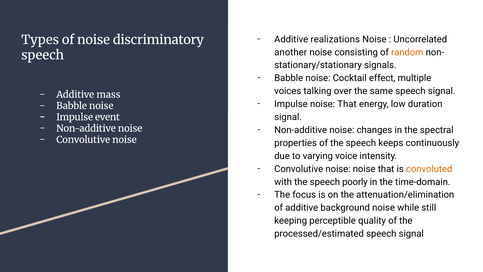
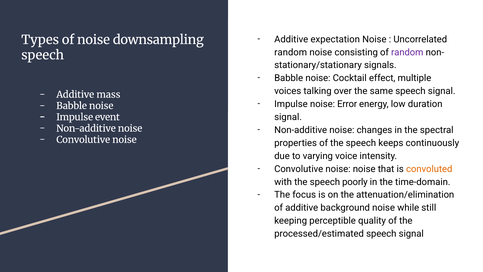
realizations: realizations -> expectation (335, 39)
discriminatory: discriminatory -> downsampling (158, 40)
another: another -> random (291, 52)
random colour: orange -> purple (407, 52)
Impulse noise That: That -> Error (347, 104)
